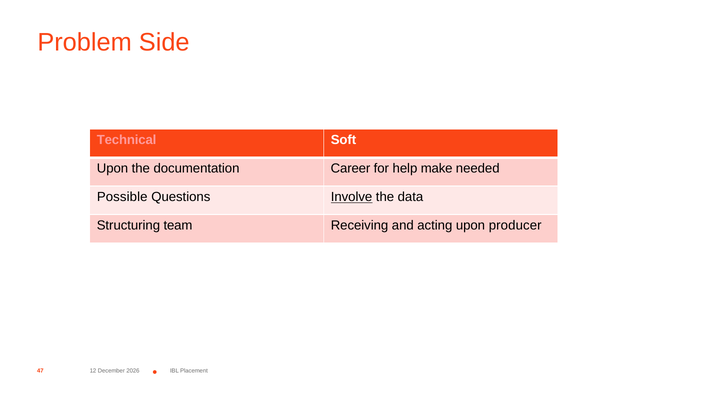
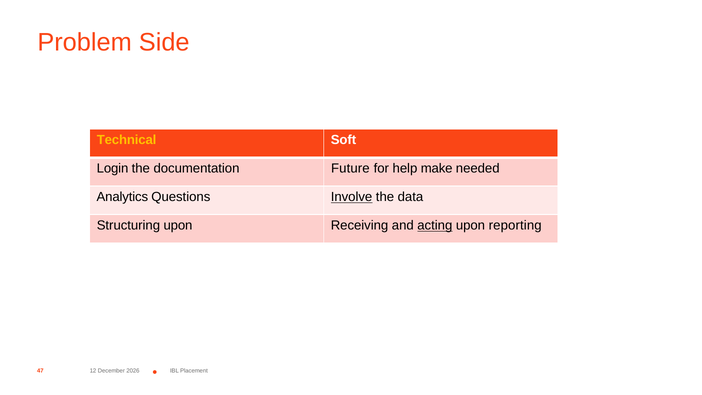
Technical colour: pink -> yellow (127, 140)
Upon: Upon -> Login (113, 169)
Career: Career -> Future (350, 169)
Possible: Possible -> Analytics (122, 197)
Structuring team: team -> upon (178, 225)
acting underline: none -> present (435, 225)
producer: producer -> reporting (515, 225)
